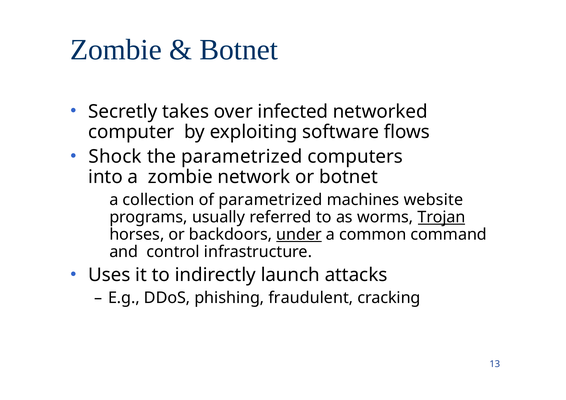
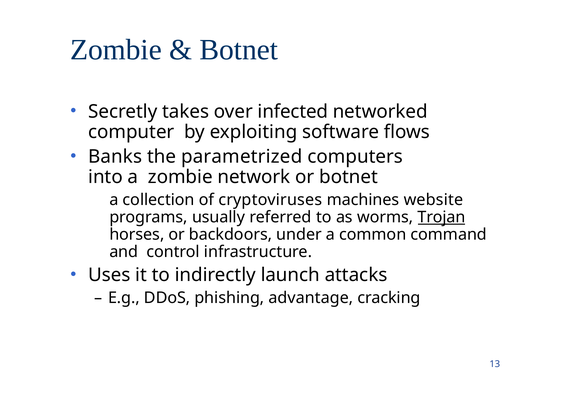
Shock: Shock -> Banks (115, 157)
of parametrized: parametrized -> cryptoviruses (270, 200)
under underline: present -> none (299, 235)
fraudulent: fraudulent -> advantage (311, 298)
